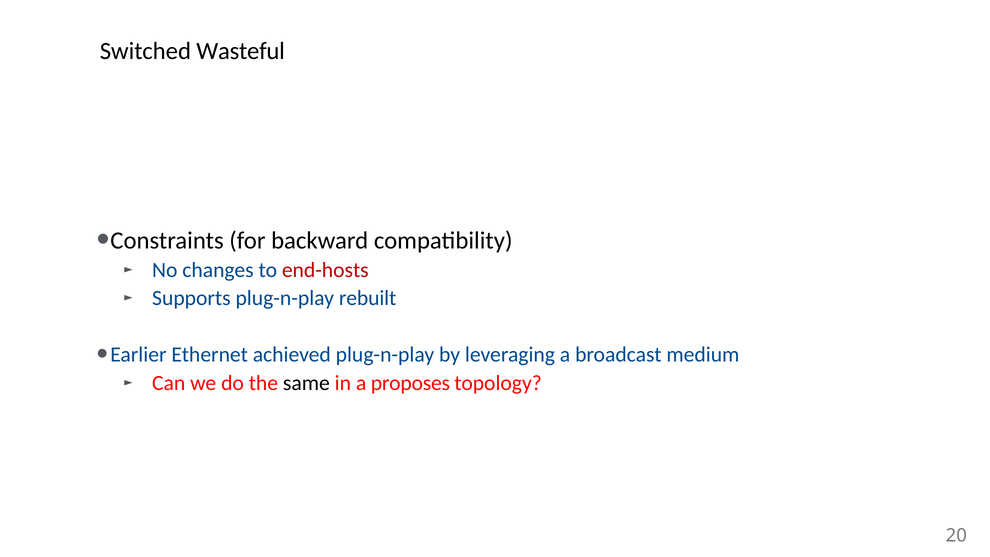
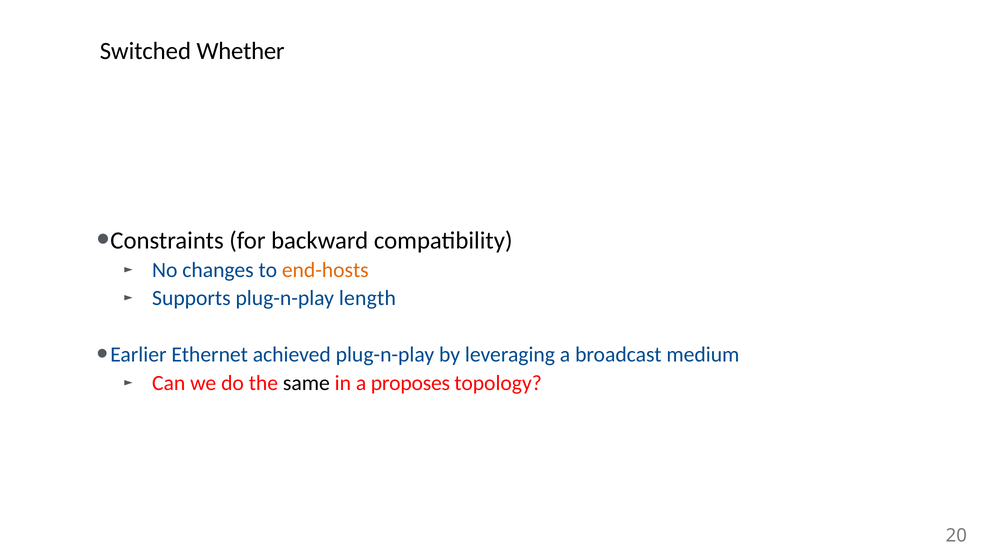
Wasteful: Wasteful -> Whether (241, 51)
end-hosts colour: red -> orange (325, 270)
rebuilt: rebuilt -> length (367, 298)
